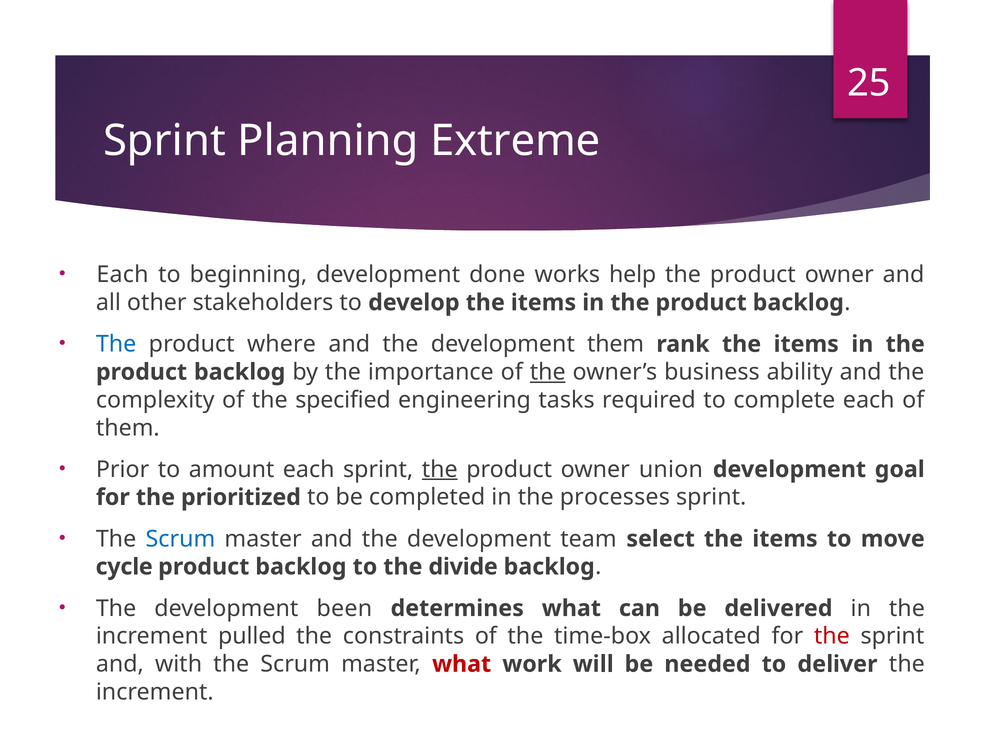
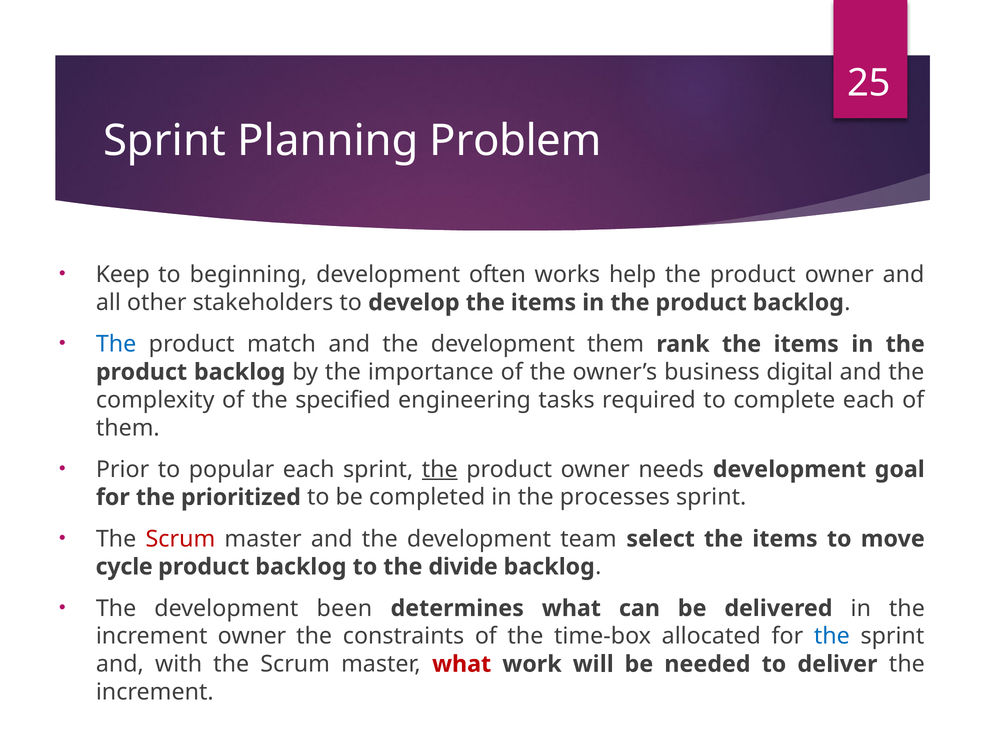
Extreme: Extreme -> Problem (516, 141)
Each: Each -> Keep (123, 275)
done: done -> often (497, 275)
where: where -> match (281, 344)
the underline: present -> none (548, 372)
ability: ability -> digital (800, 372)
amount: amount -> popular (232, 469)
union: union -> needs (671, 469)
Scrum colour: blue -> red (180, 539)
increment pulled: pulled -> owner (252, 636)
the colour: red -> blue (832, 636)
